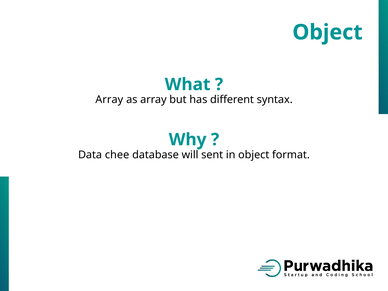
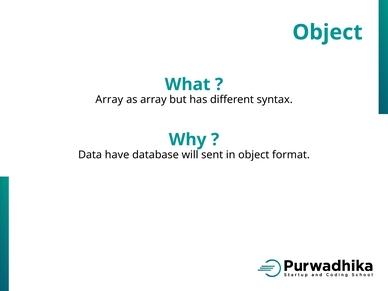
chee: chee -> have (117, 155)
